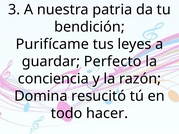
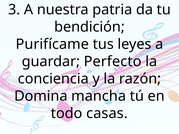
resucitó: resucitó -> mancha (99, 96)
hacer: hacer -> casas (107, 113)
